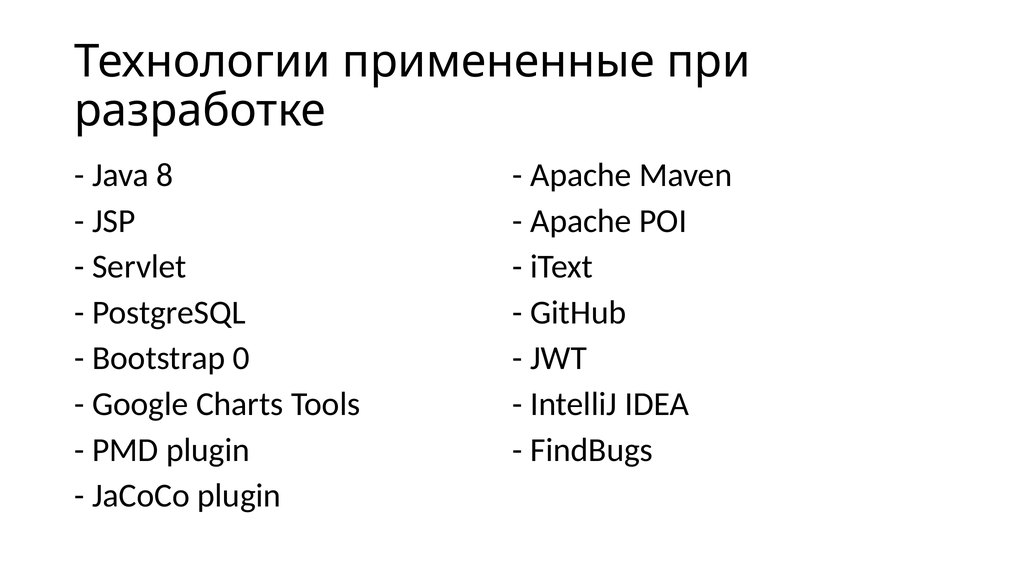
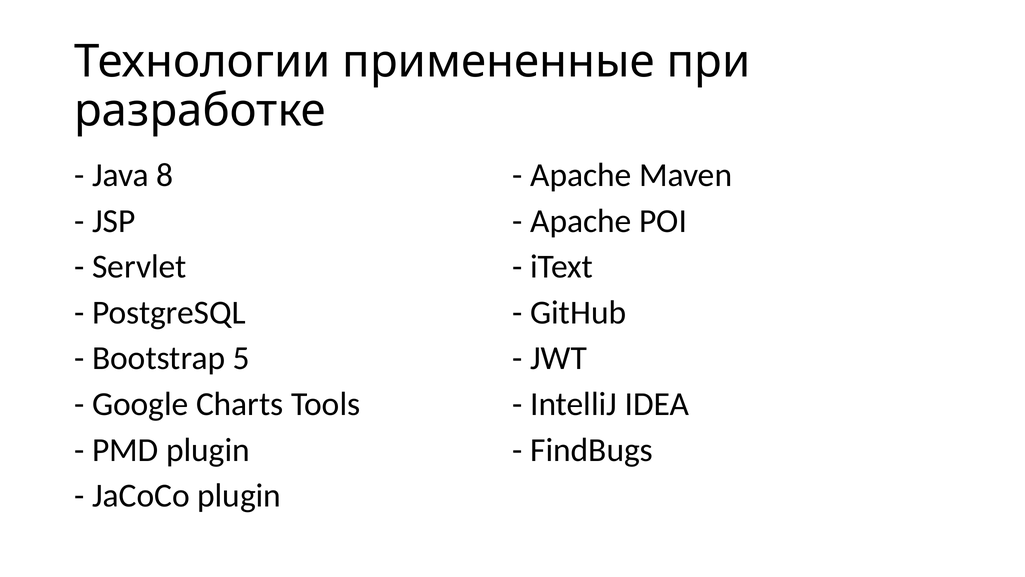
0: 0 -> 5 (241, 358)
